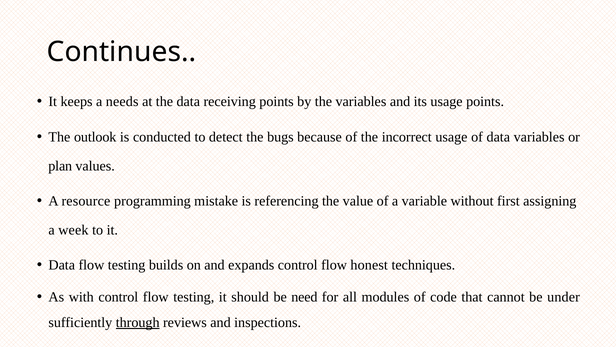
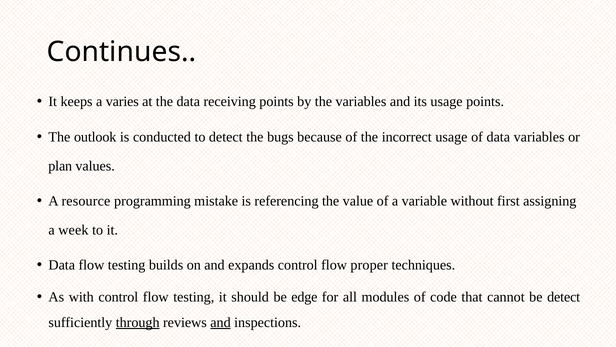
needs: needs -> varies (122, 102)
honest: honest -> proper (369, 265)
need: need -> edge (304, 297)
be under: under -> detect (564, 297)
and underline: none -> present (221, 322)
